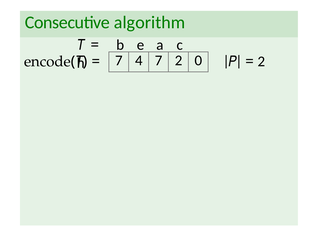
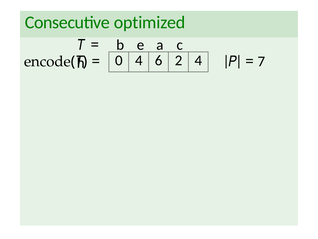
algorithm: algorithm -> optimized (150, 22)
7: 7 -> 0 (119, 60)
4 7: 7 -> 6 (159, 60)
2 0: 0 -> 4 (198, 60)
2: 2 -> 7 (261, 61)
